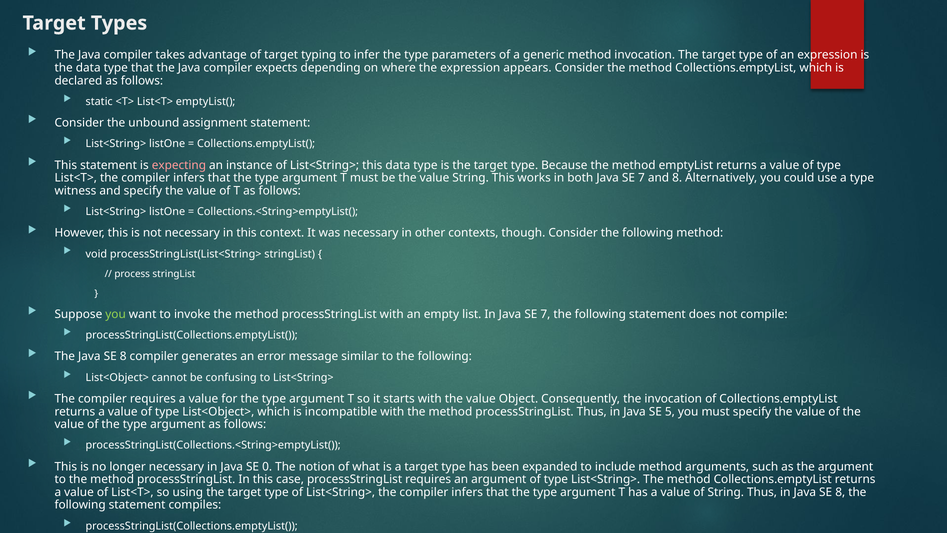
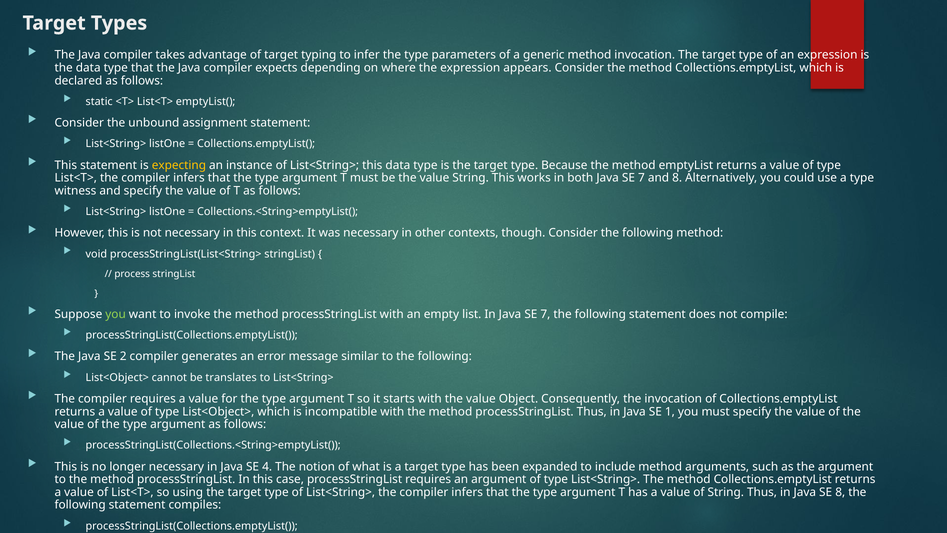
expecting colour: pink -> yellow (179, 165)
The Java SE 8: 8 -> 2 (123, 356)
confusing: confusing -> translates (231, 377)
5: 5 -> 1 (670, 411)
0: 0 -> 4 (267, 466)
